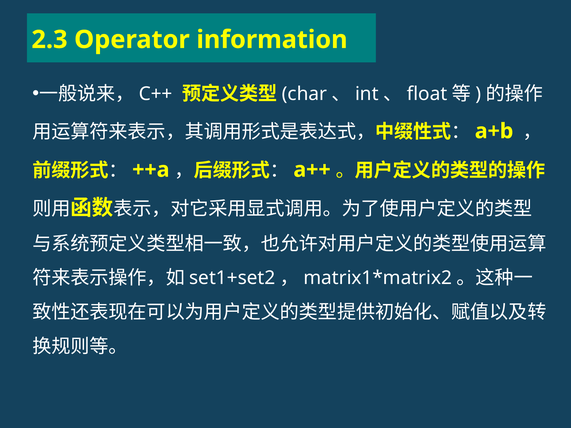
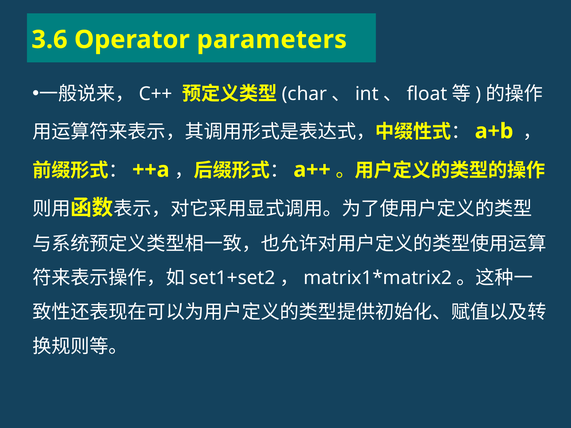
2.3: 2.3 -> 3.6 (49, 40)
information: information -> parameters (272, 40)
